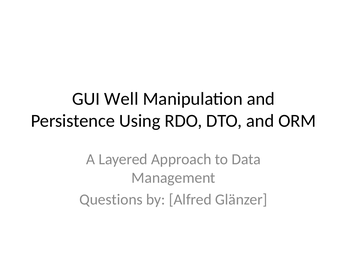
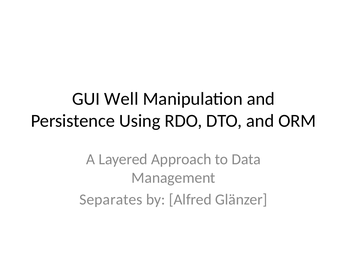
Questions: Questions -> Separates (111, 200)
